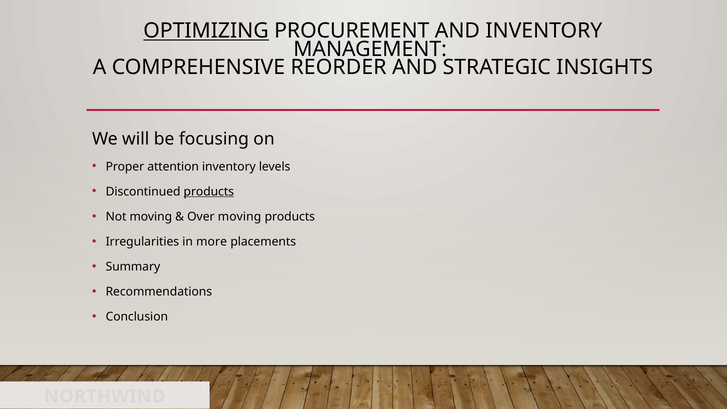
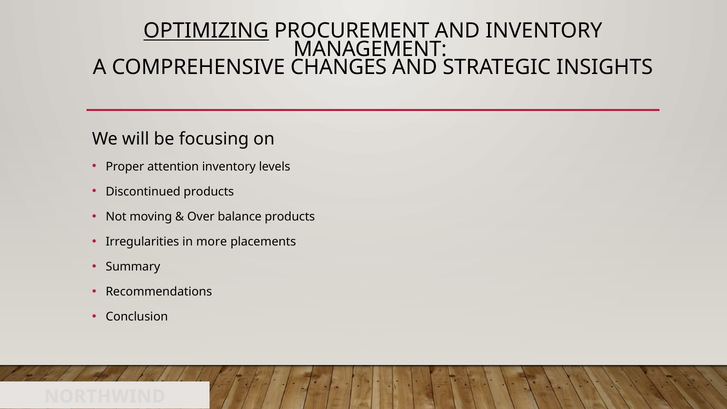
REORDER: REORDER -> CHANGES (339, 67)
products underline: present -> none (209, 192)
Over moving: moving -> balance (240, 217)
